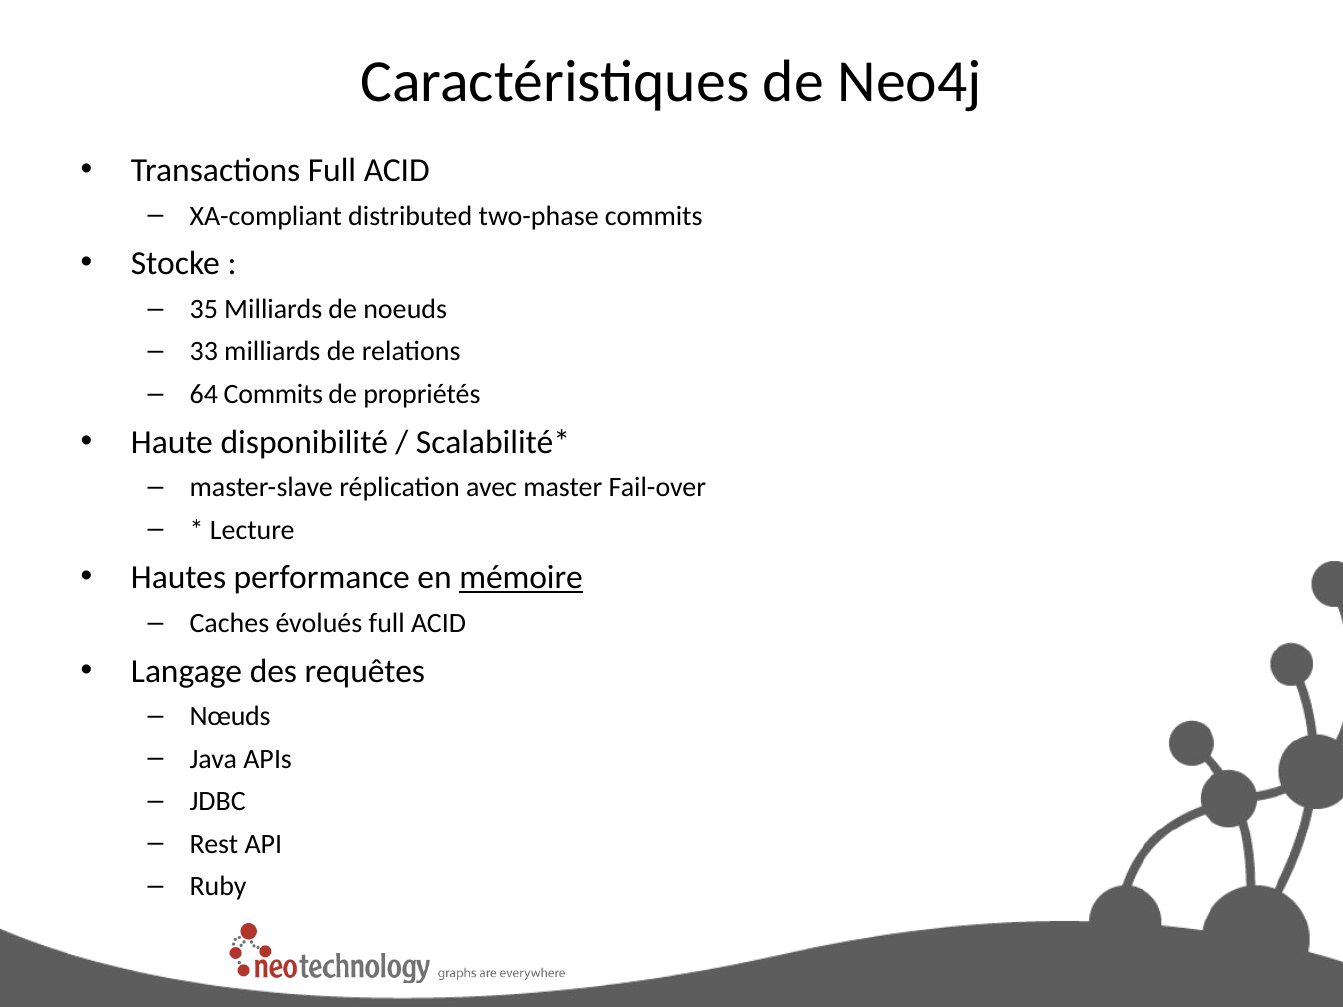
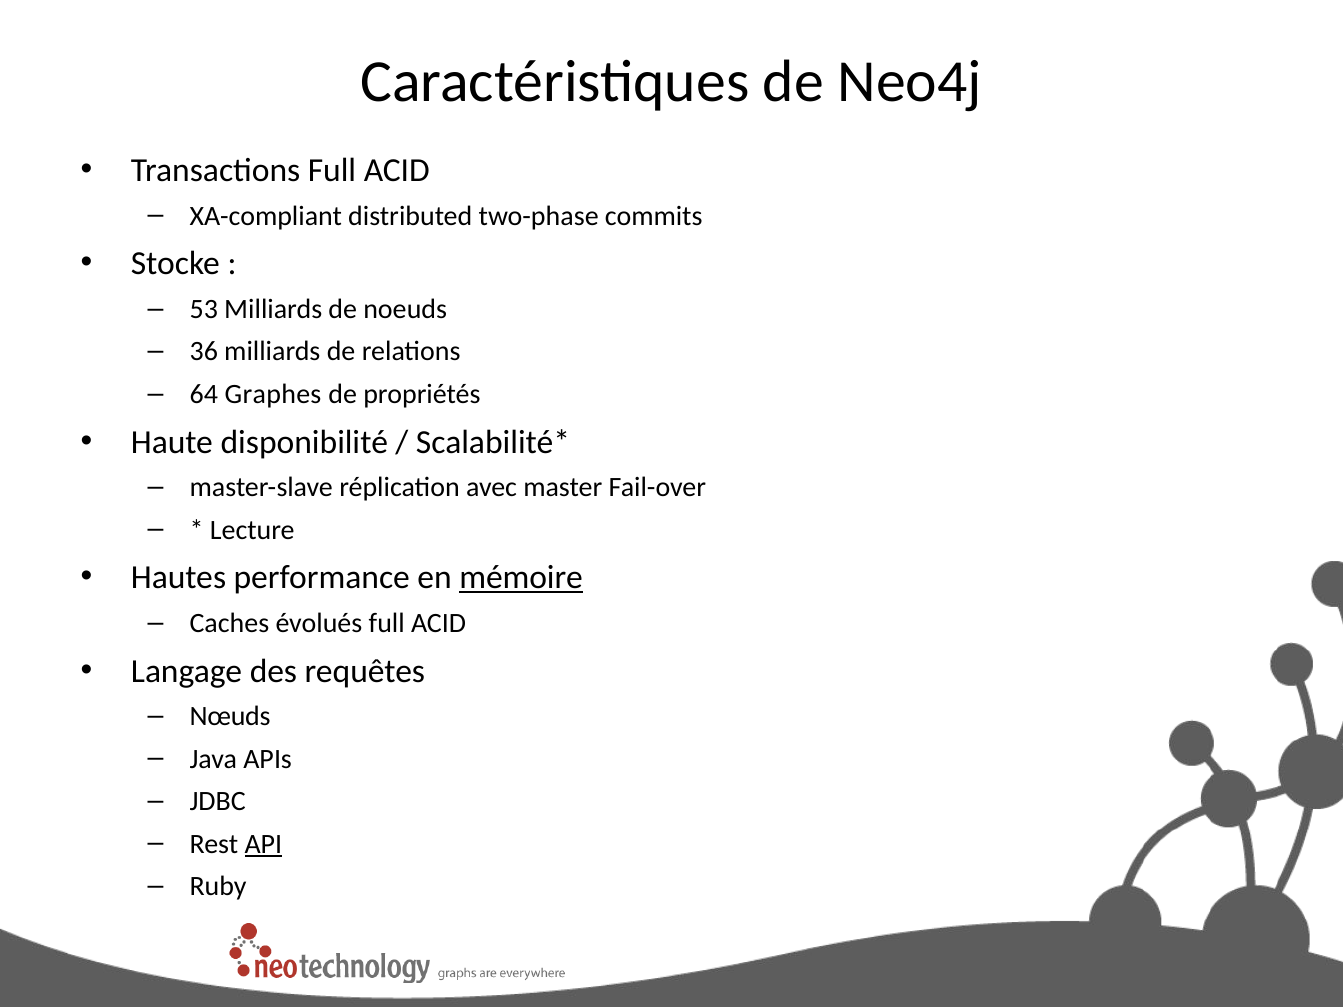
35: 35 -> 53 (204, 309)
33: 33 -> 36 (204, 352)
64 Commits: Commits -> Graphes (273, 394)
API underline: none -> present (263, 844)
